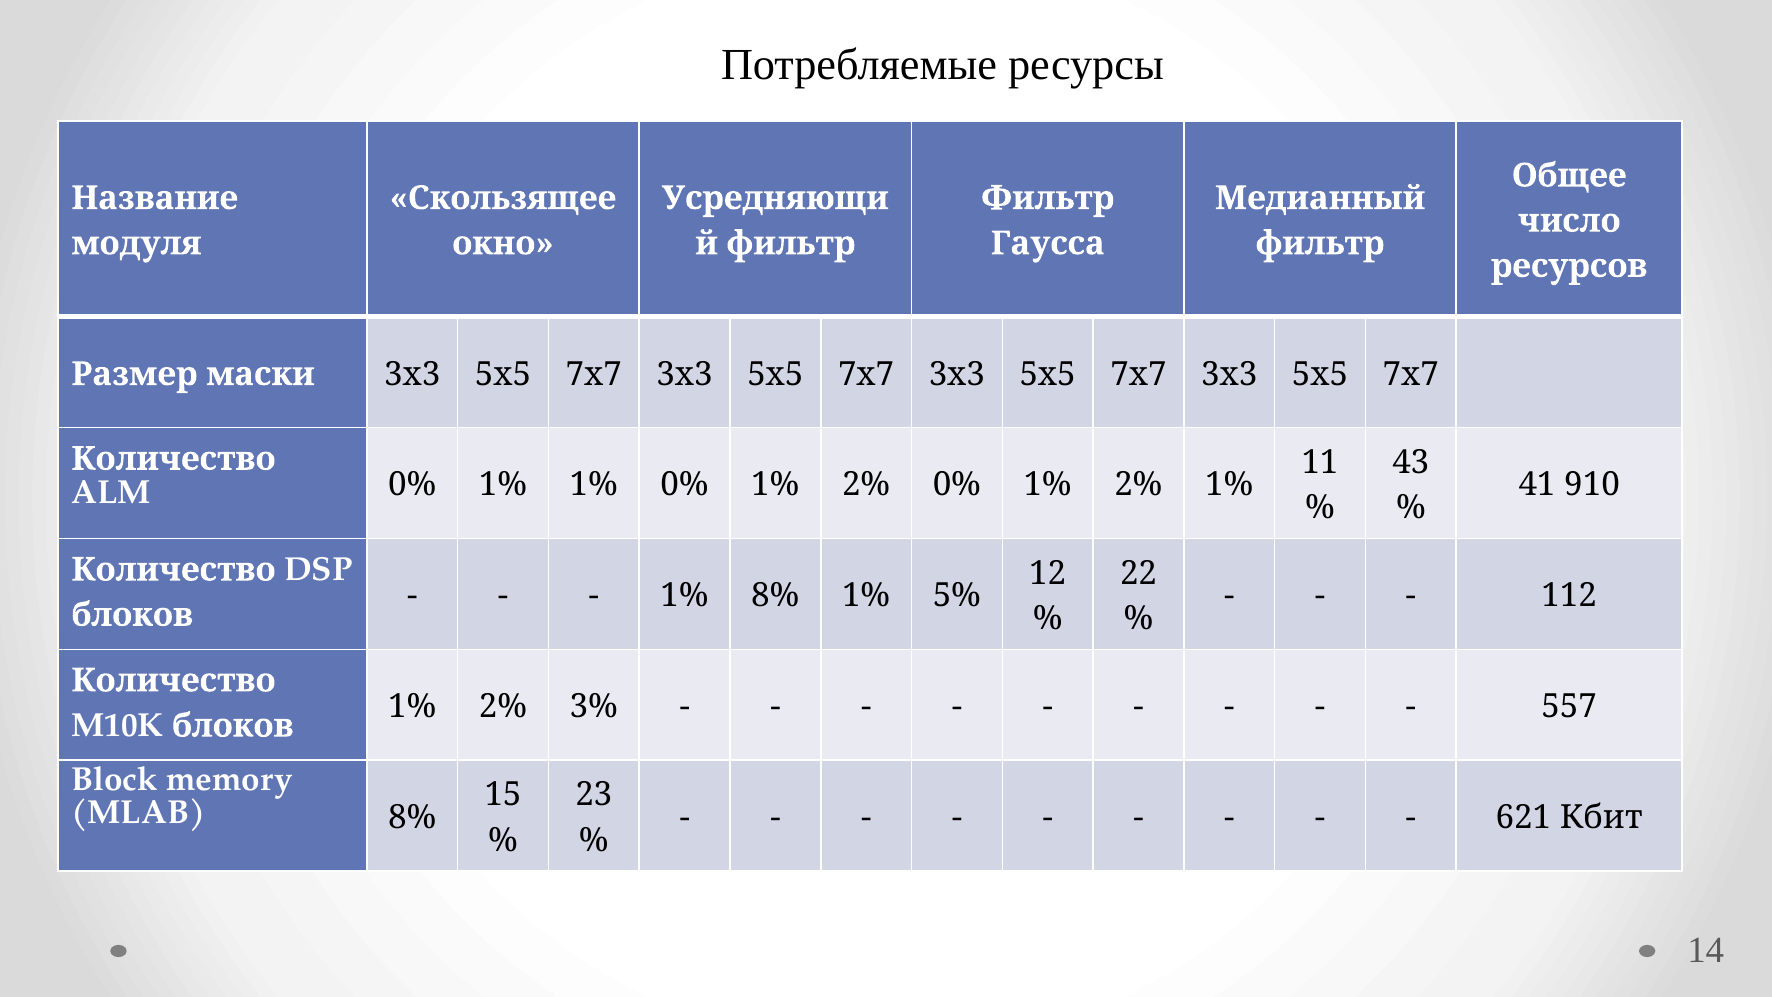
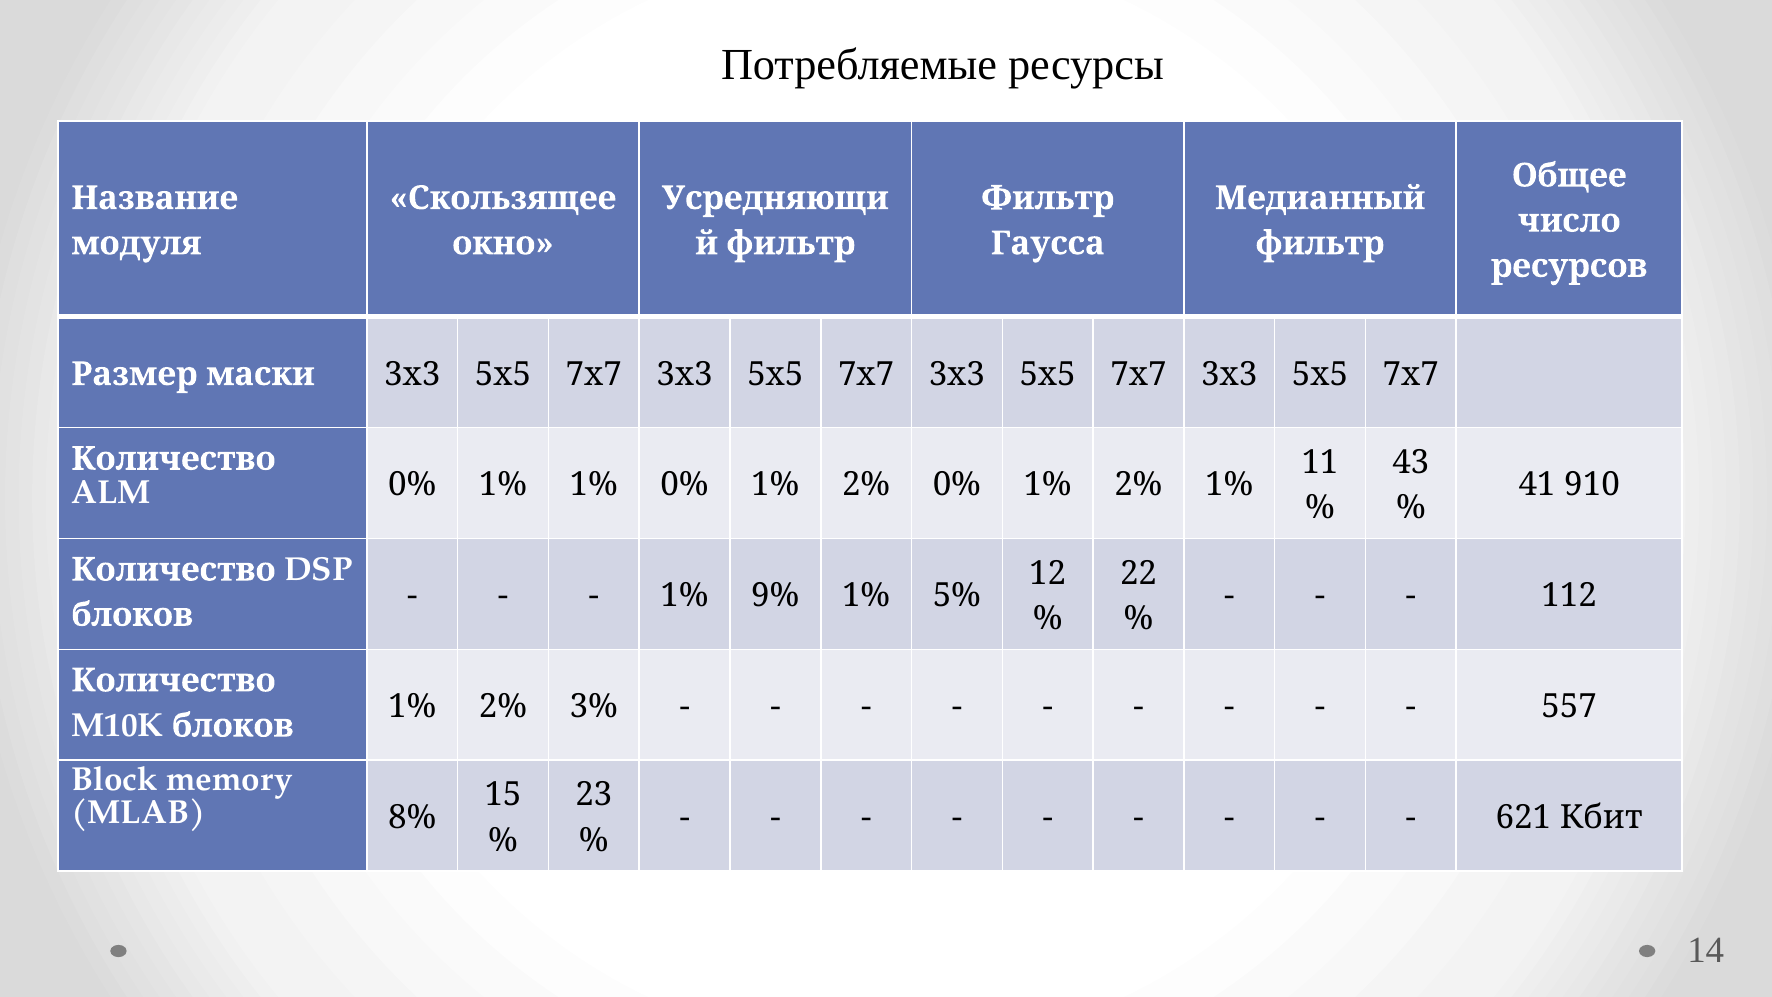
1% 8%: 8% -> 9% (775, 596)
